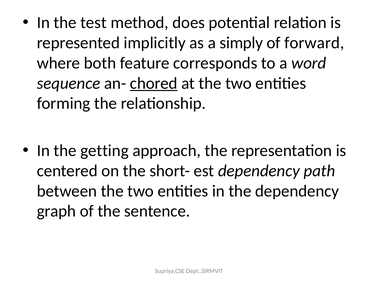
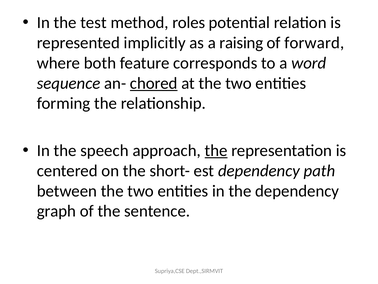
does: does -> roles (189, 23)
simply: simply -> raising (241, 43)
getting: getting -> speech (104, 150)
the underline: none -> present (216, 150)
